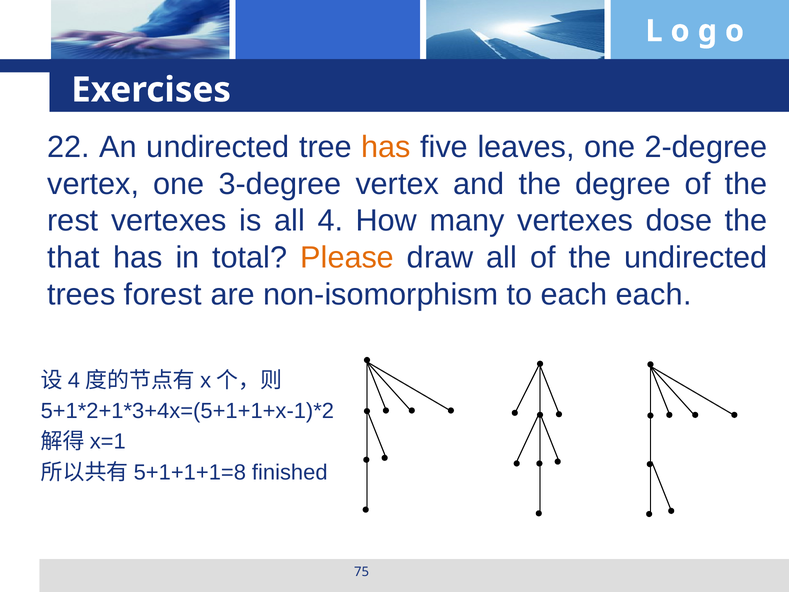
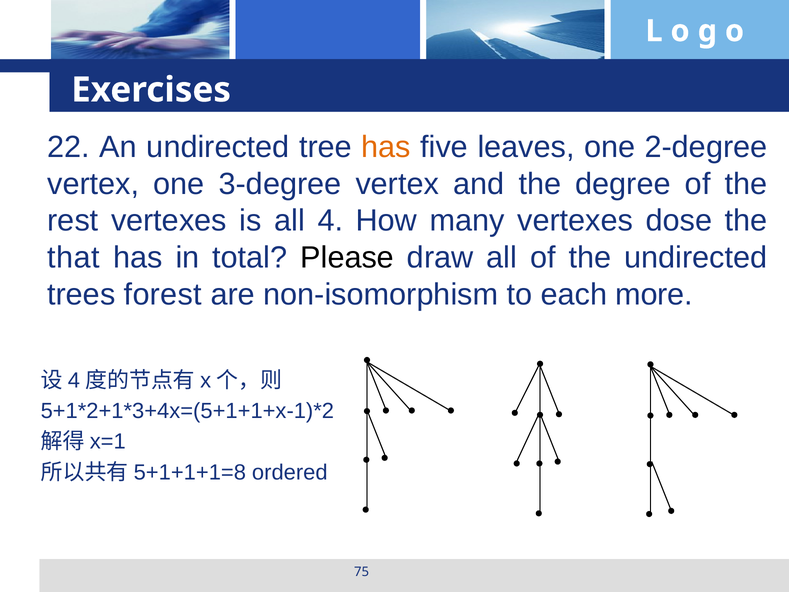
Please colour: orange -> black (347, 257)
each each: each -> more (654, 294)
finished: finished -> ordered (290, 472)
